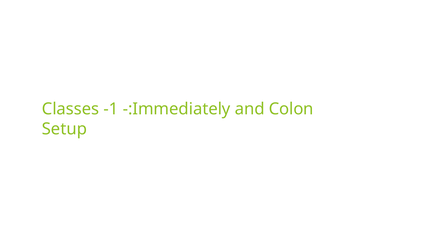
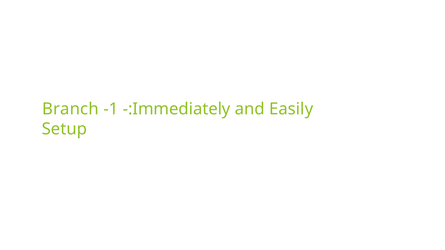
Classes: Classes -> Branch (70, 109)
Colon: Colon -> Easily (291, 109)
